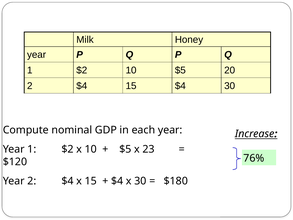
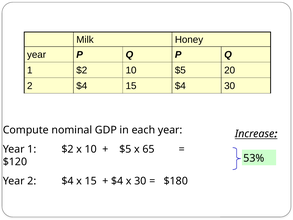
23: 23 -> 65 (149, 149)
76%: 76% -> 53% (254, 158)
